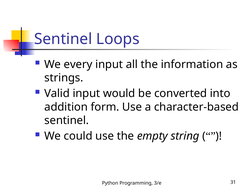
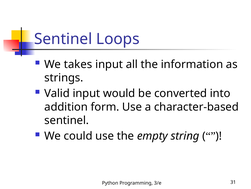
every: every -> takes (78, 64)
